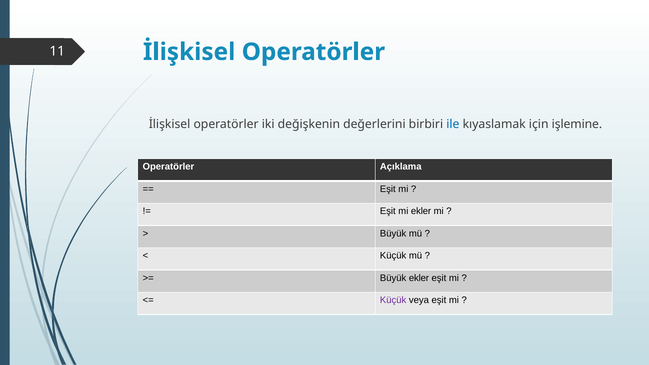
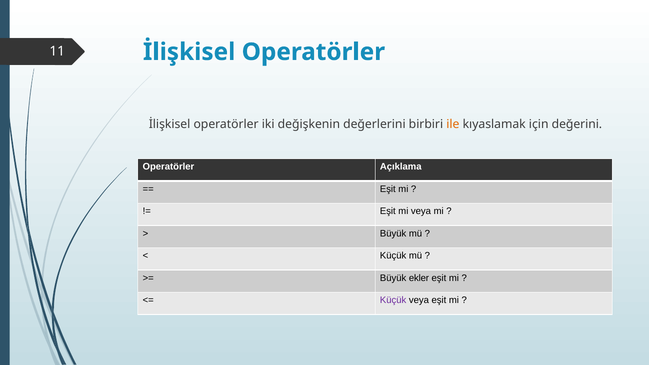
ile colour: blue -> orange (453, 124)
işlemine: işlemine -> değerini (577, 124)
mi ekler: ekler -> veya (421, 211)
